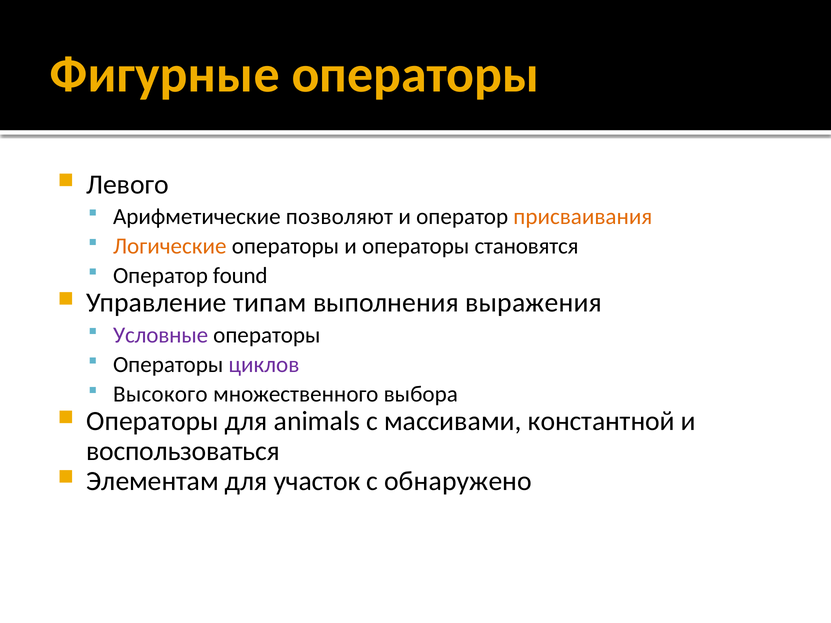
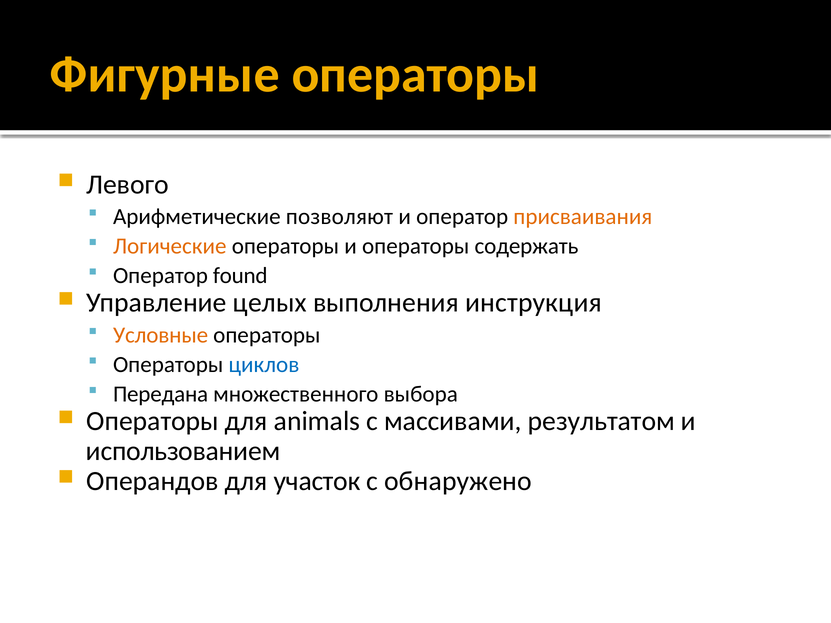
становятся: становятся -> содержать (527, 246)
типам: типам -> целых (270, 303)
выражения: выражения -> инструкция (534, 303)
Условные colour: purple -> orange (161, 335)
циклов colour: purple -> blue (264, 365)
Высокого: Высокого -> Передана (161, 394)
константной: константной -> результатом (601, 422)
воспользоваться: воспользоваться -> использованием (183, 451)
Элементам: Элементам -> Операндов (153, 481)
